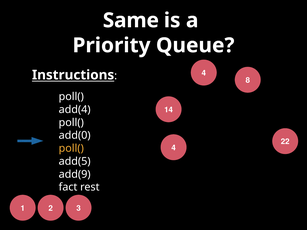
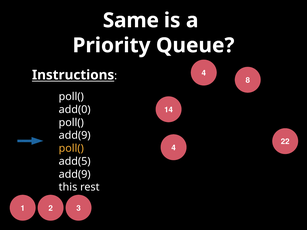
add(4: add(4 -> add(0 (75, 110)
add(0: add(0 -> add(9 (75, 136)
fact: fact -> this (68, 187)
